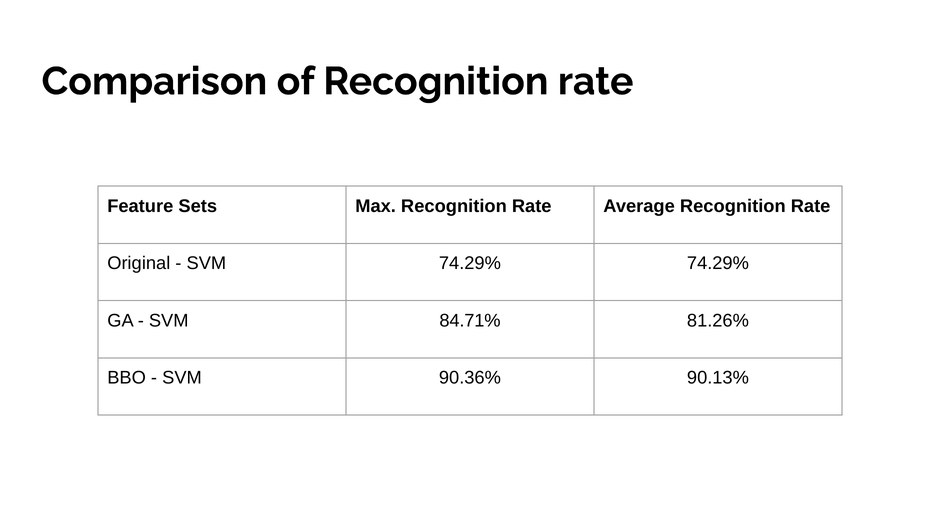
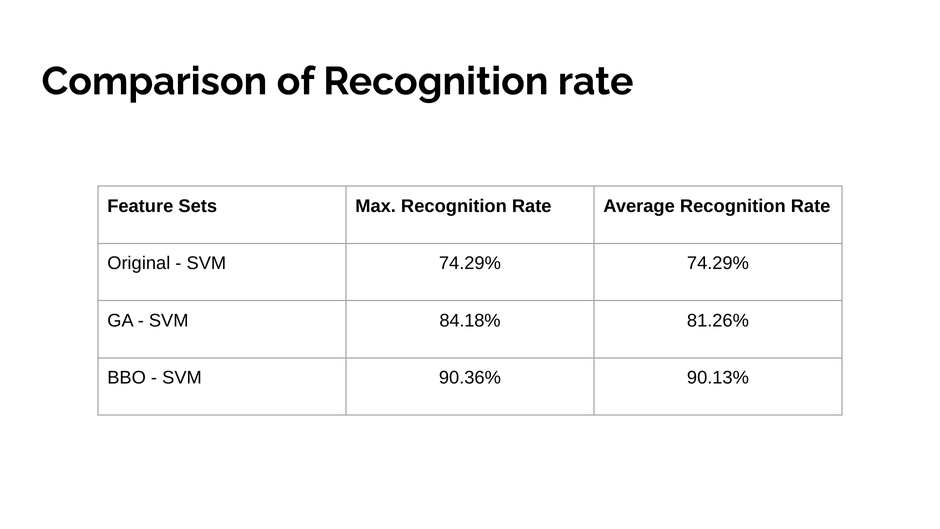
84.71%: 84.71% -> 84.18% (470, 320)
